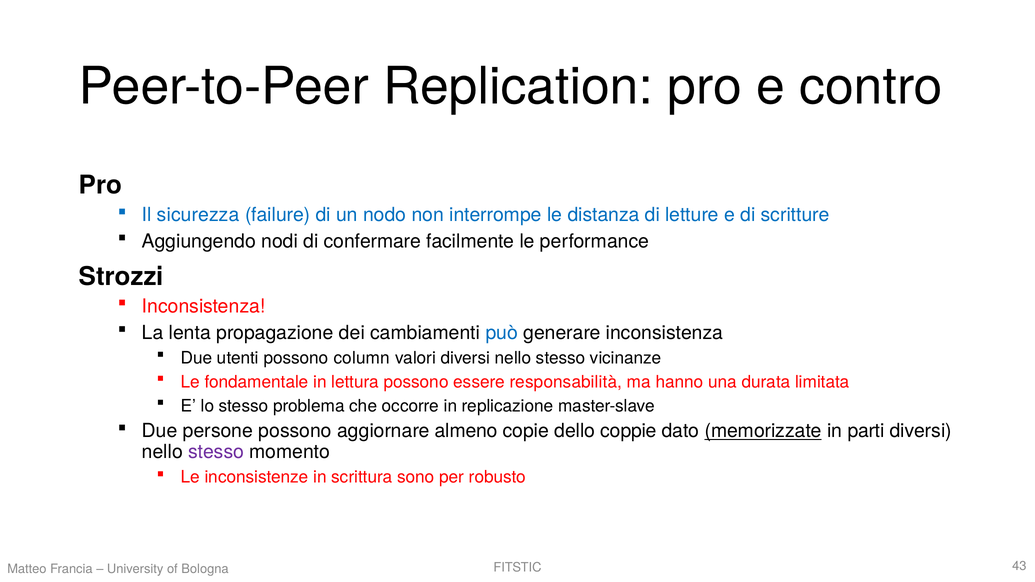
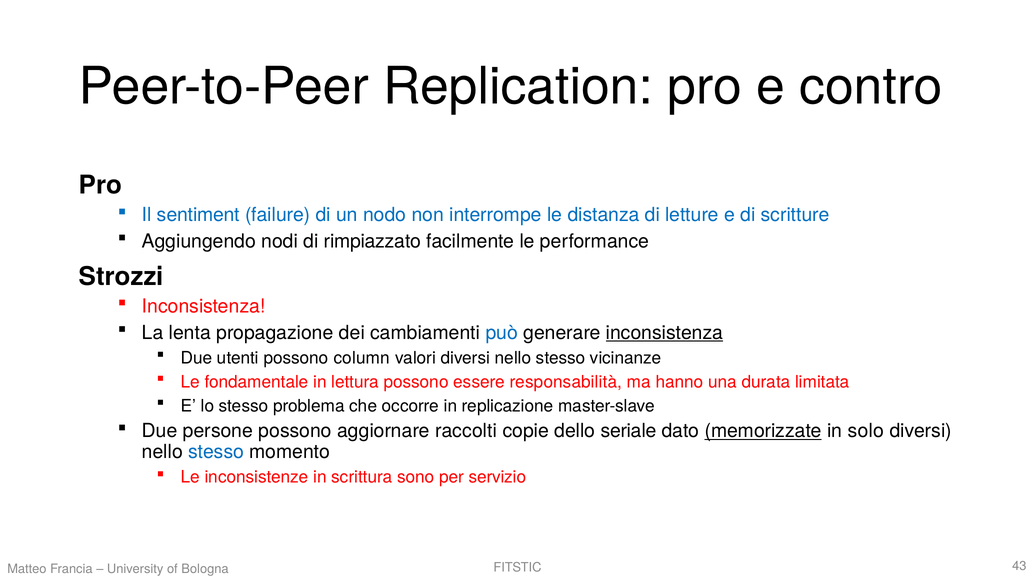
sicurezza: sicurezza -> sentiment (198, 215)
confermare: confermare -> rimpiazzato (372, 241)
inconsistenza underline: none -> present (665, 333)
almeno: almeno -> raccolti (466, 431)
coppie: coppie -> seriale (628, 431)
parti: parti -> solo (866, 431)
stesso colour: purple -> blue (216, 452)
robusto: robusto -> servizio (497, 477)
